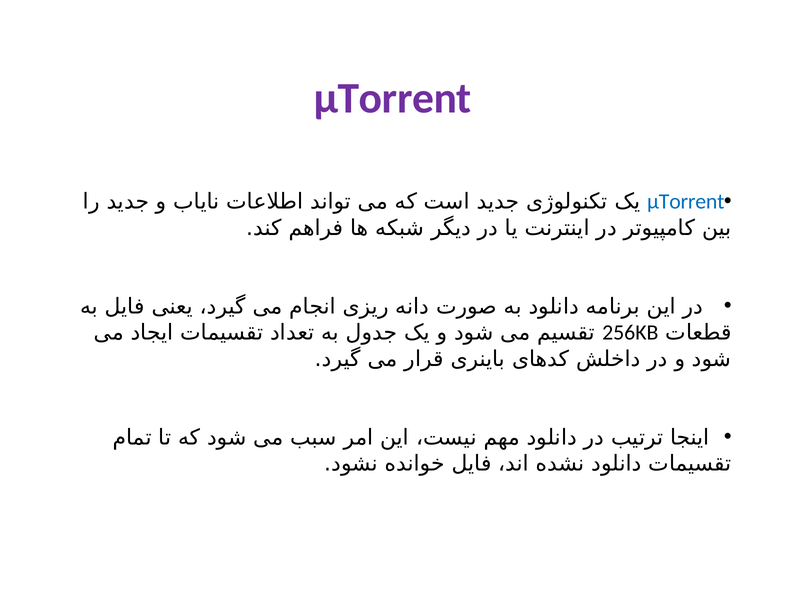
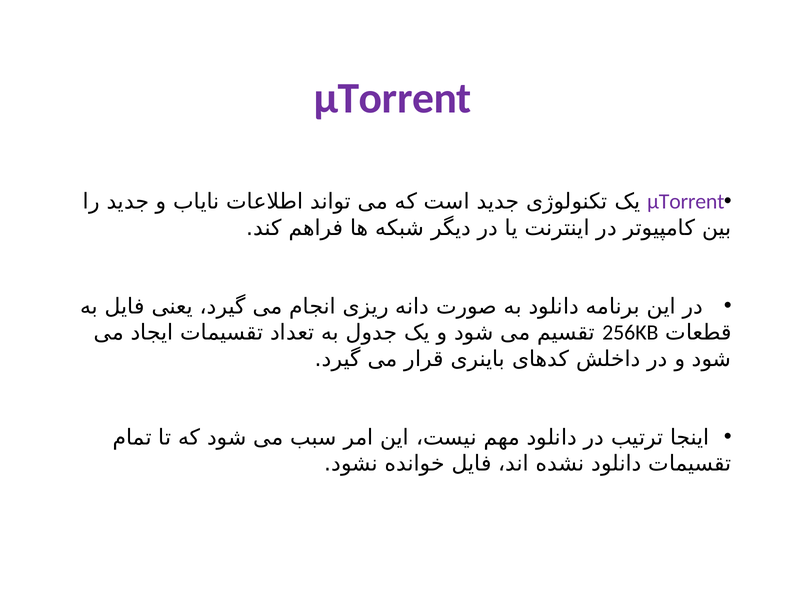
µTorrent colour: blue -> purple (686, 202)
